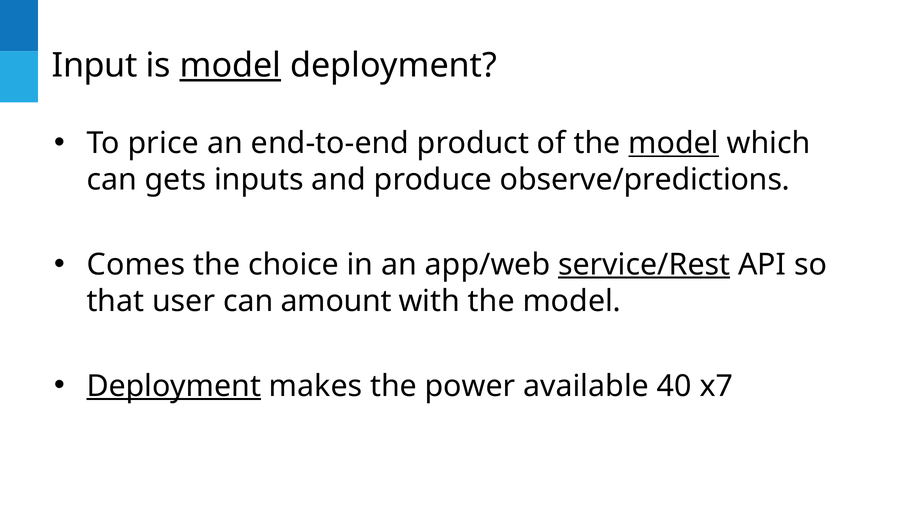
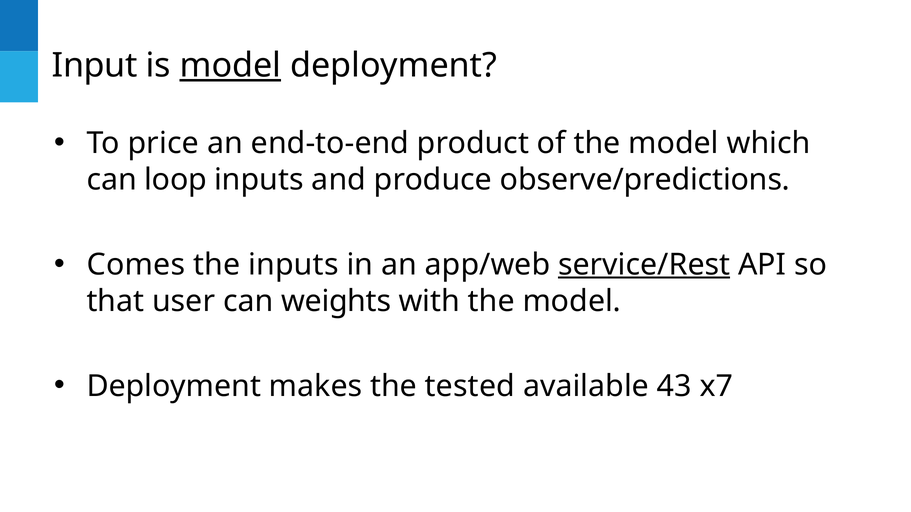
model underline: present -> none (674, 143)
gets: gets -> loop (176, 180)
the choice: choice -> inputs (293, 265)
amount: amount -> weights (336, 301)
Deployment underline: present -> none (174, 386)
power: power -> tested (470, 386)
40: 40 -> 43 (674, 386)
